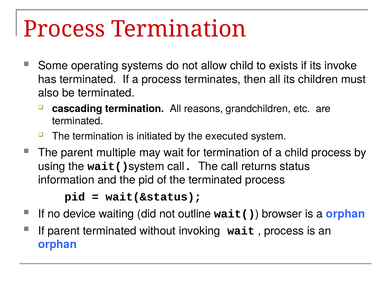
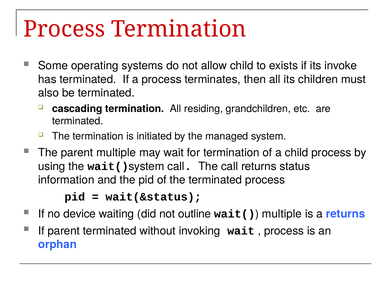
reasons: reasons -> residing (204, 109)
executed: executed -> managed (227, 136)
wait( browser: browser -> multiple (282, 214)
a orphan: orphan -> returns (346, 214)
